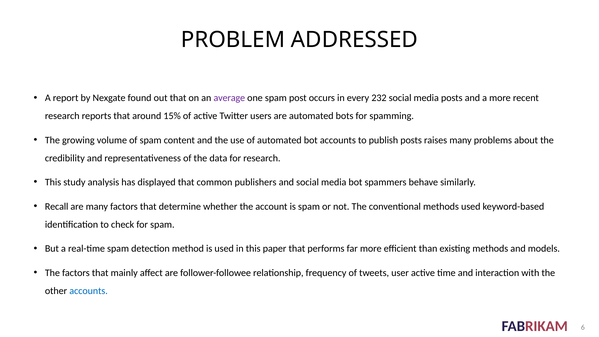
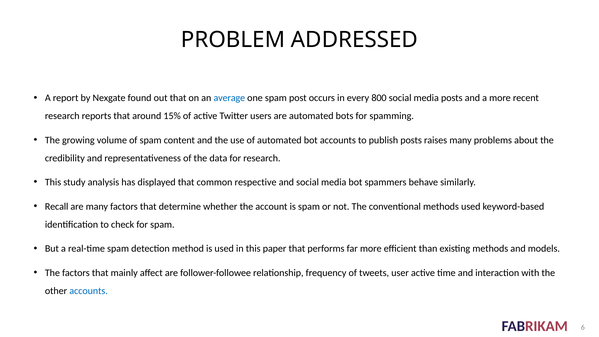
average colour: purple -> blue (229, 98)
232: 232 -> 800 (379, 98)
publishers: publishers -> respective (256, 182)
